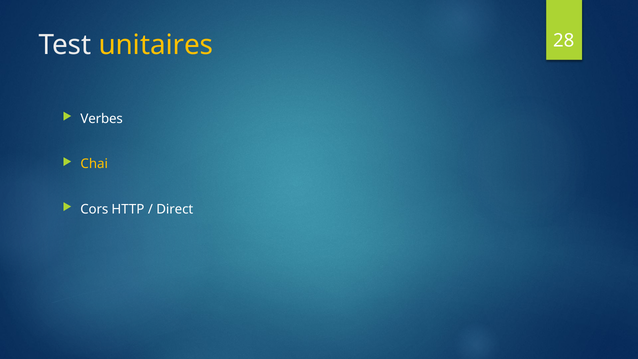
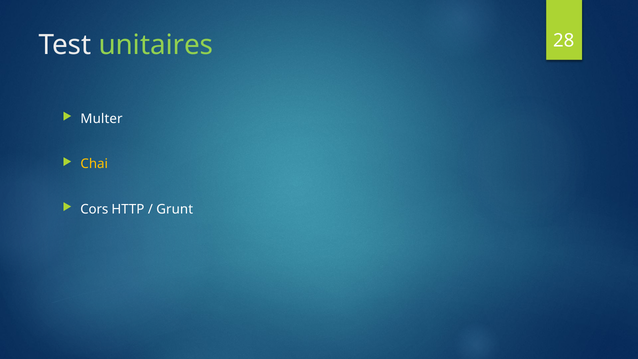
unitaires colour: yellow -> light green (156, 45)
Verbes: Verbes -> Multer (102, 119)
Direct: Direct -> Grunt (175, 209)
